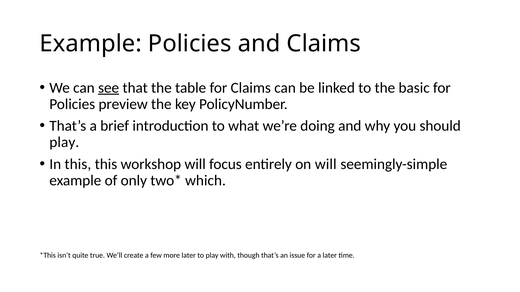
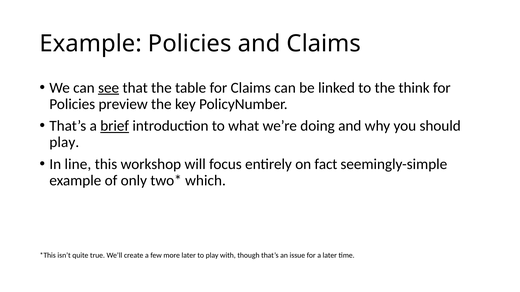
basic: basic -> think (414, 88)
brief underline: none -> present (115, 126)
In this: this -> line (78, 164)
on will: will -> fact (326, 164)
